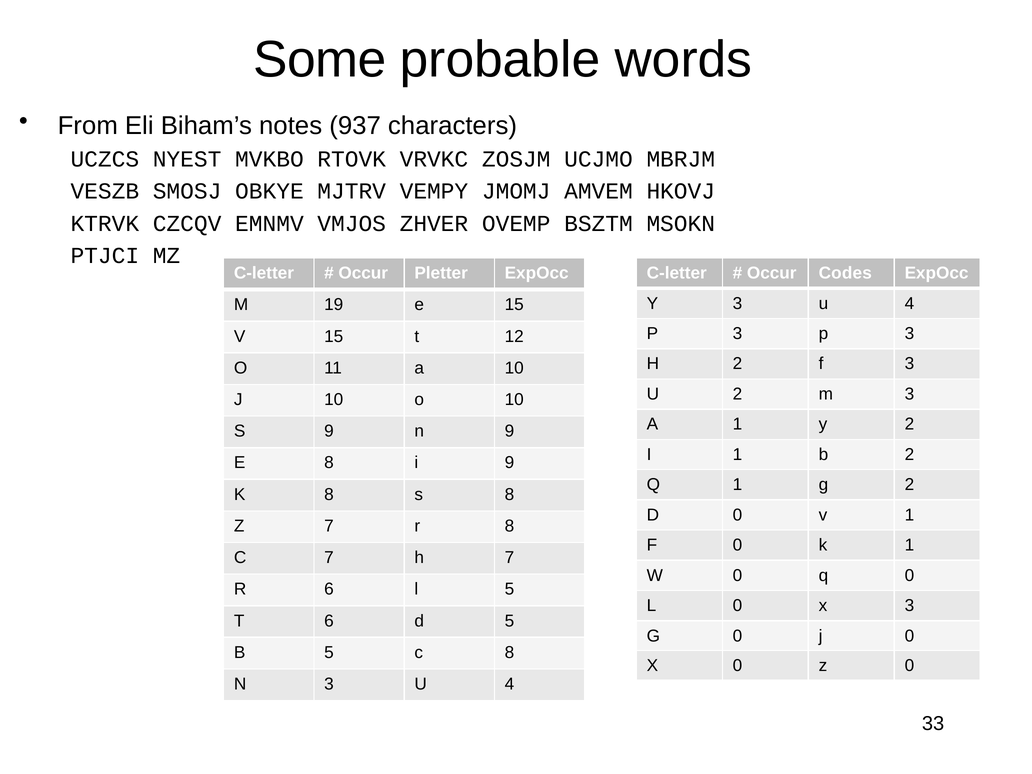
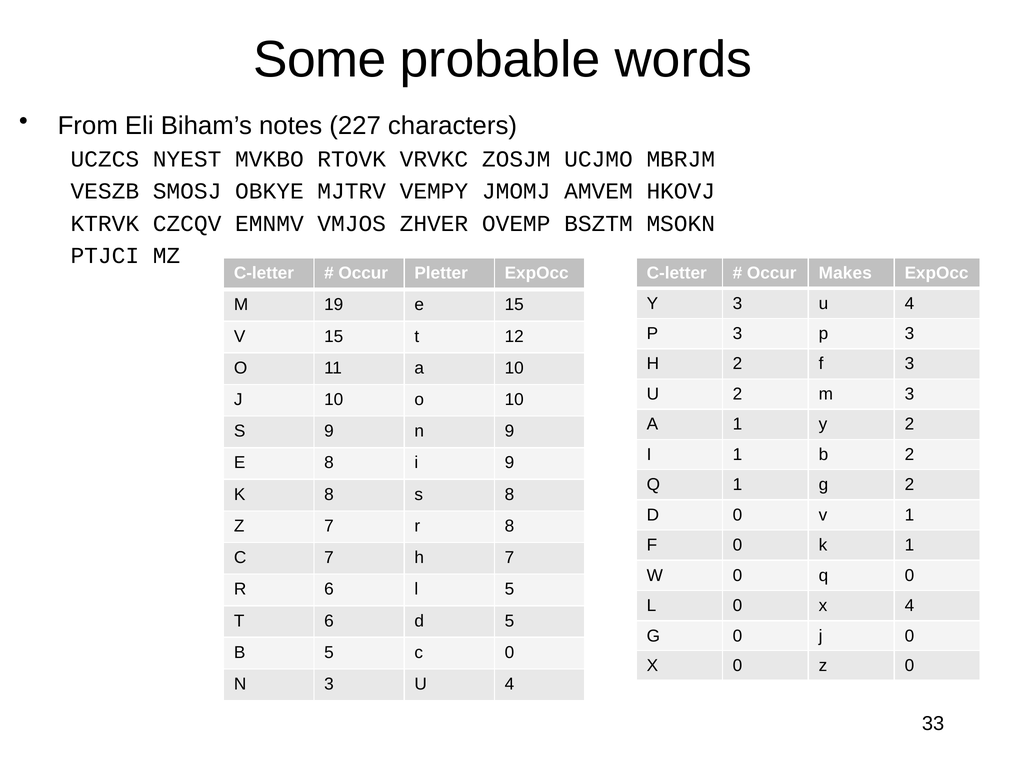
937: 937 -> 227 (355, 126)
Codes: Codes -> Makes (845, 273)
x 3: 3 -> 4 (909, 606)
c 8: 8 -> 0 (510, 652)
